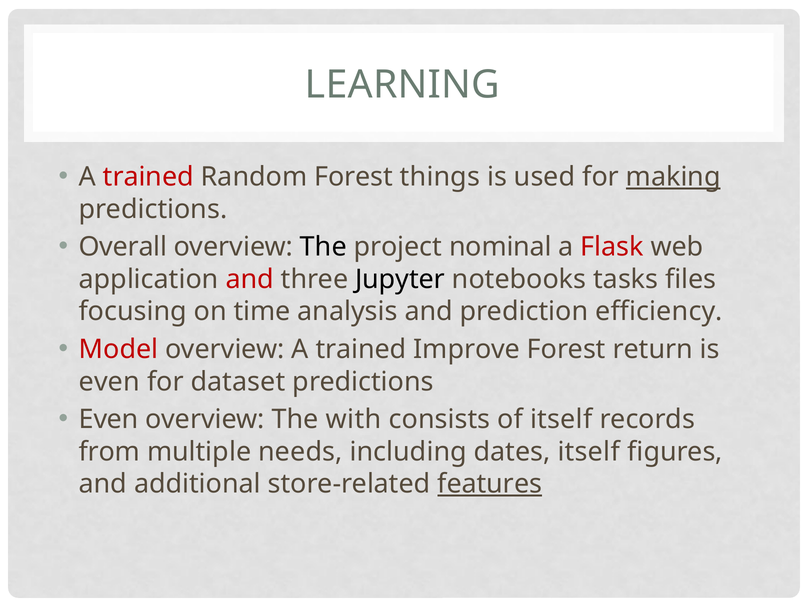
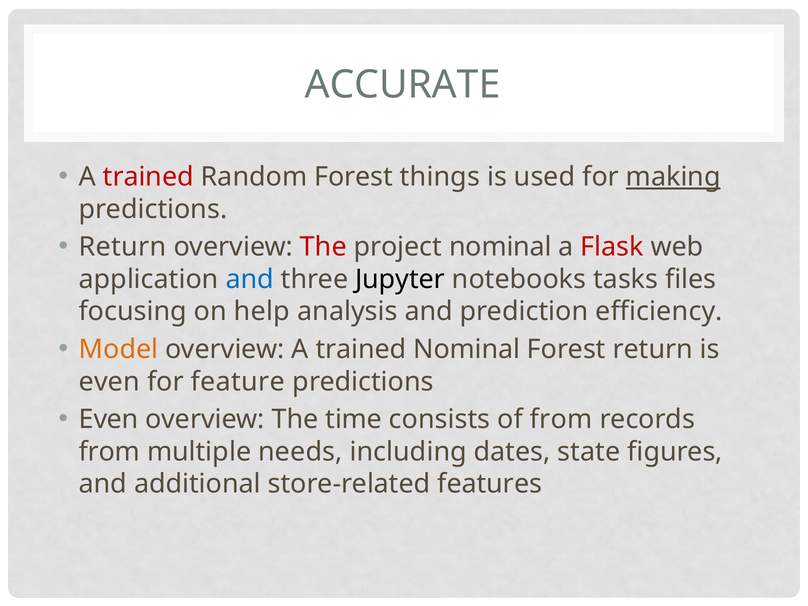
LEARNING: LEARNING -> ACCURATE (403, 85)
Overall: Overall -> Return (123, 247)
The colour: black -> red (323, 247)
and colour: red -> blue (250, 279)
time: time -> help (262, 312)
Model colour: red -> orange (119, 349)
trained Improve: Improve -> Nominal (467, 349)
dataset: dataset -> feature (238, 382)
with: with -> time (354, 419)
of itself: itself -> from (561, 419)
dates itself: itself -> state (589, 452)
features underline: present -> none (490, 484)
